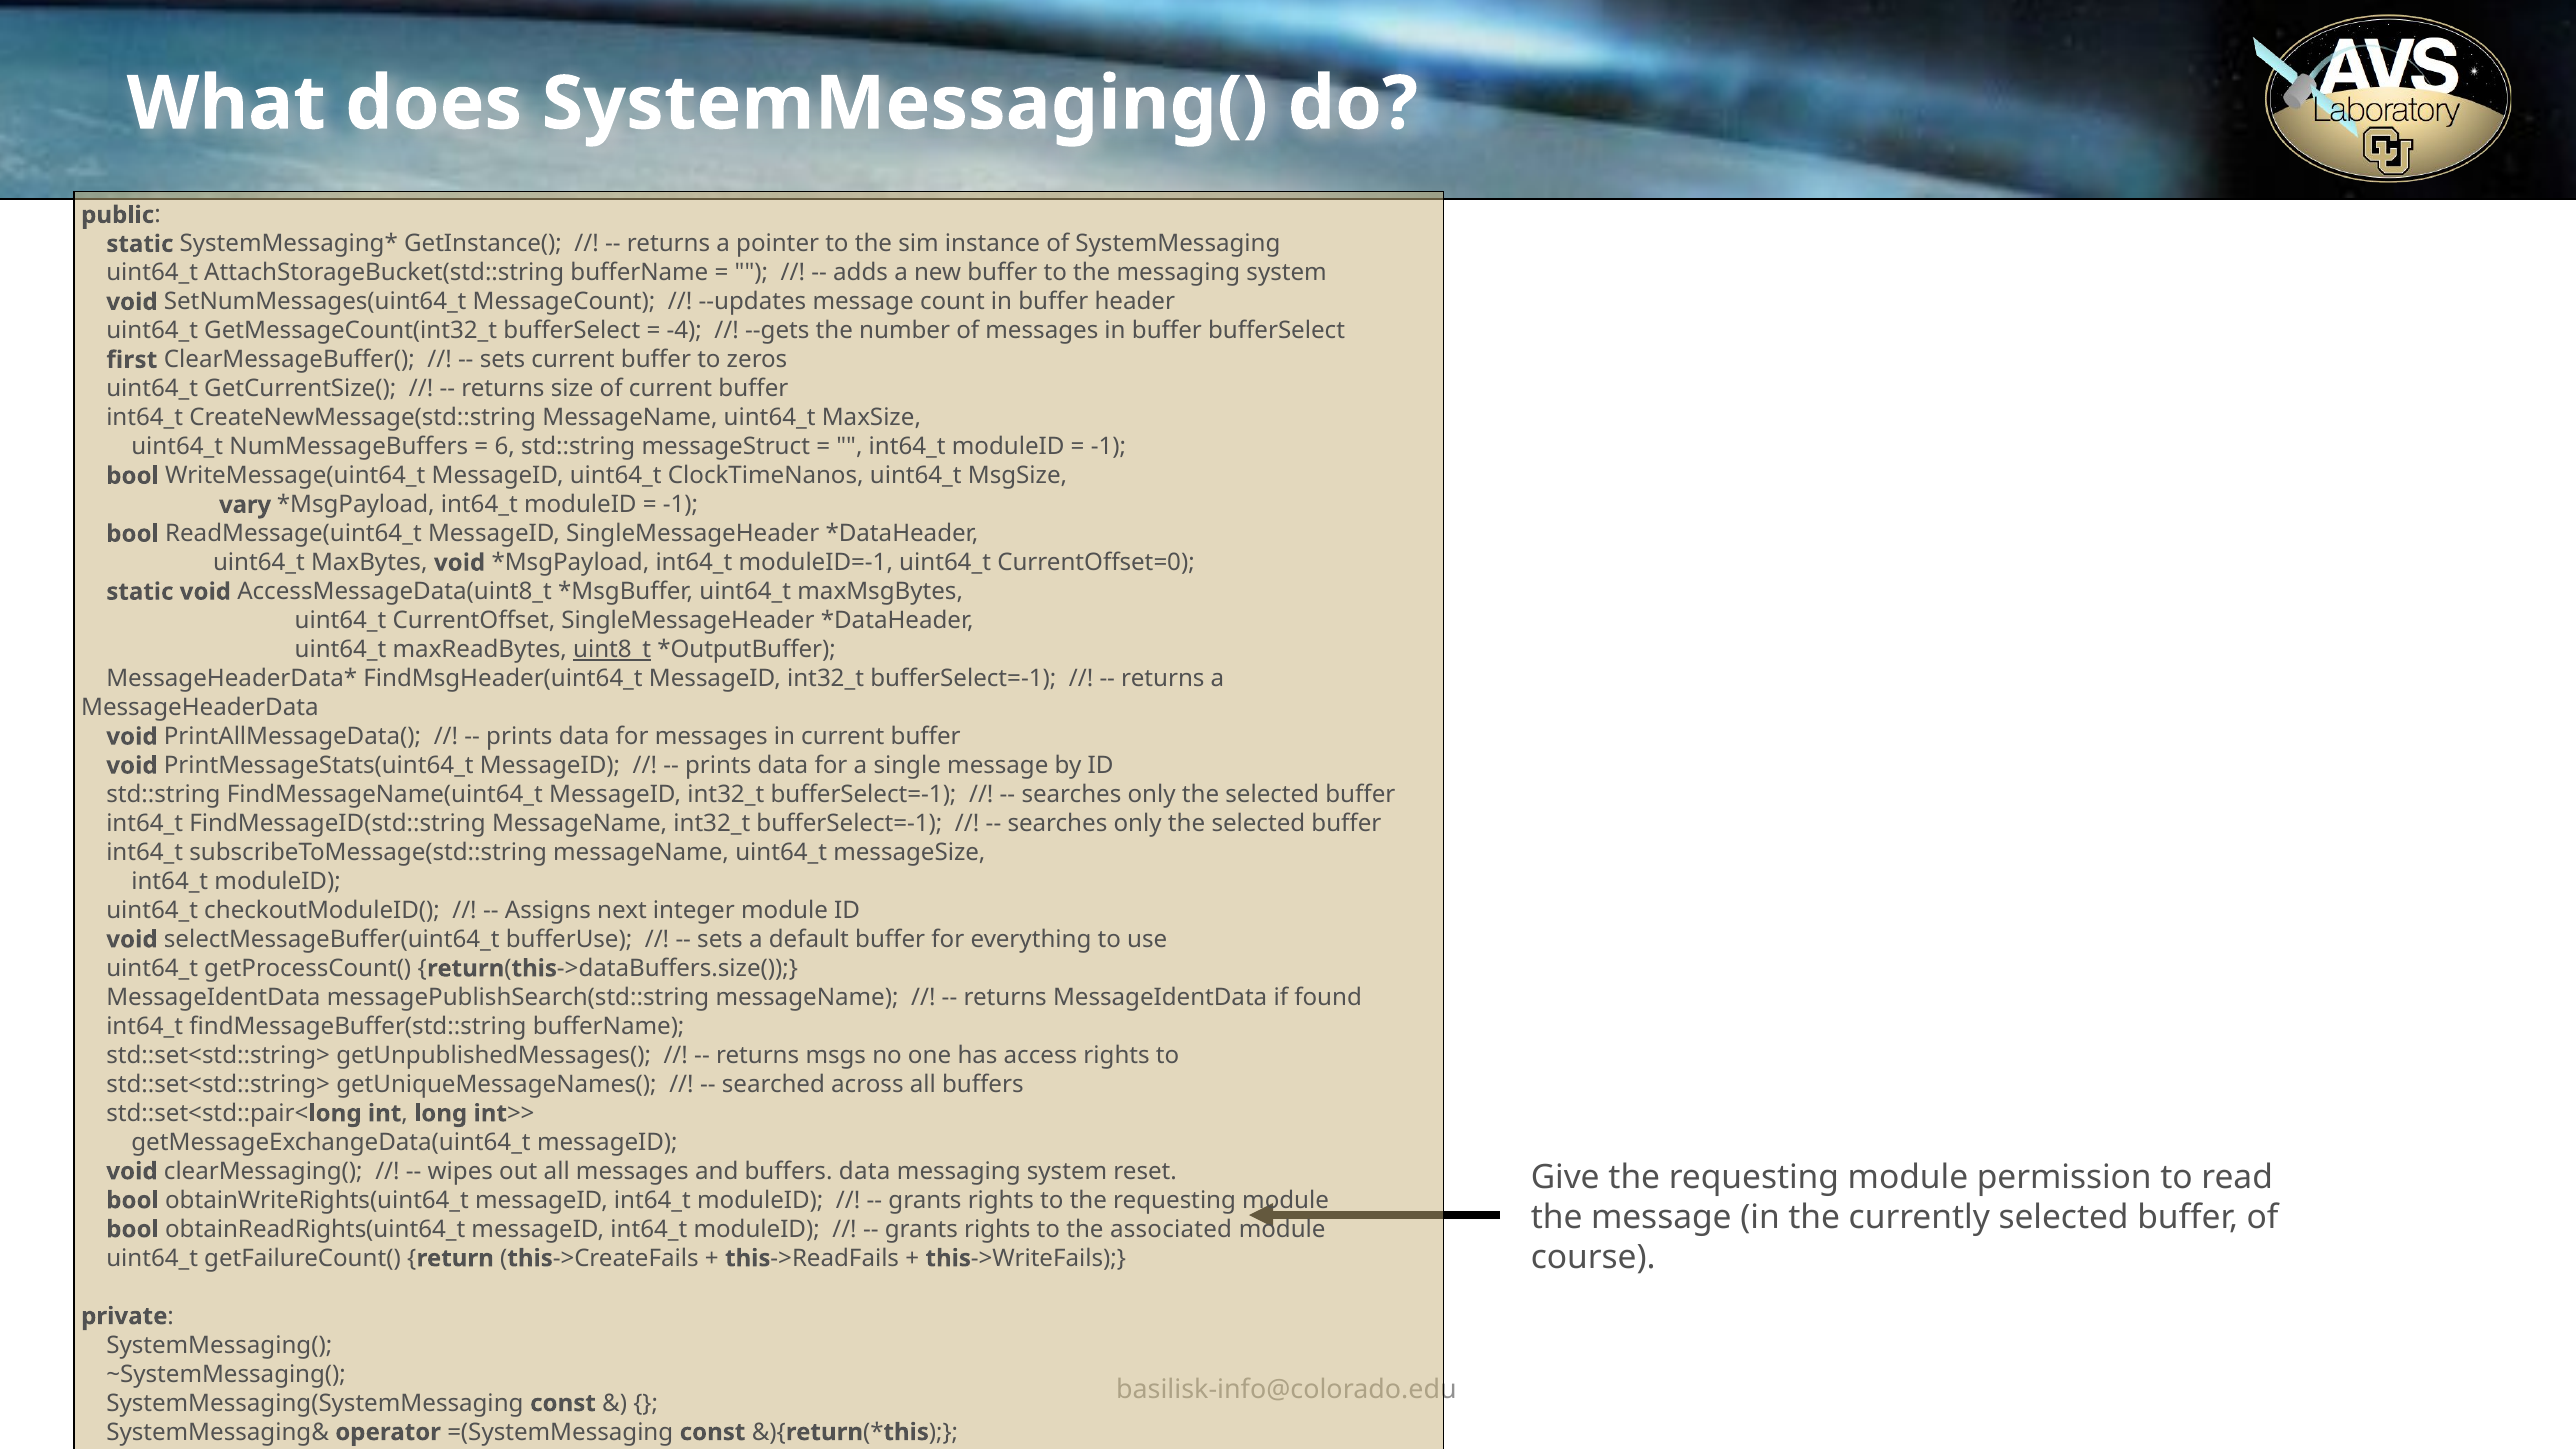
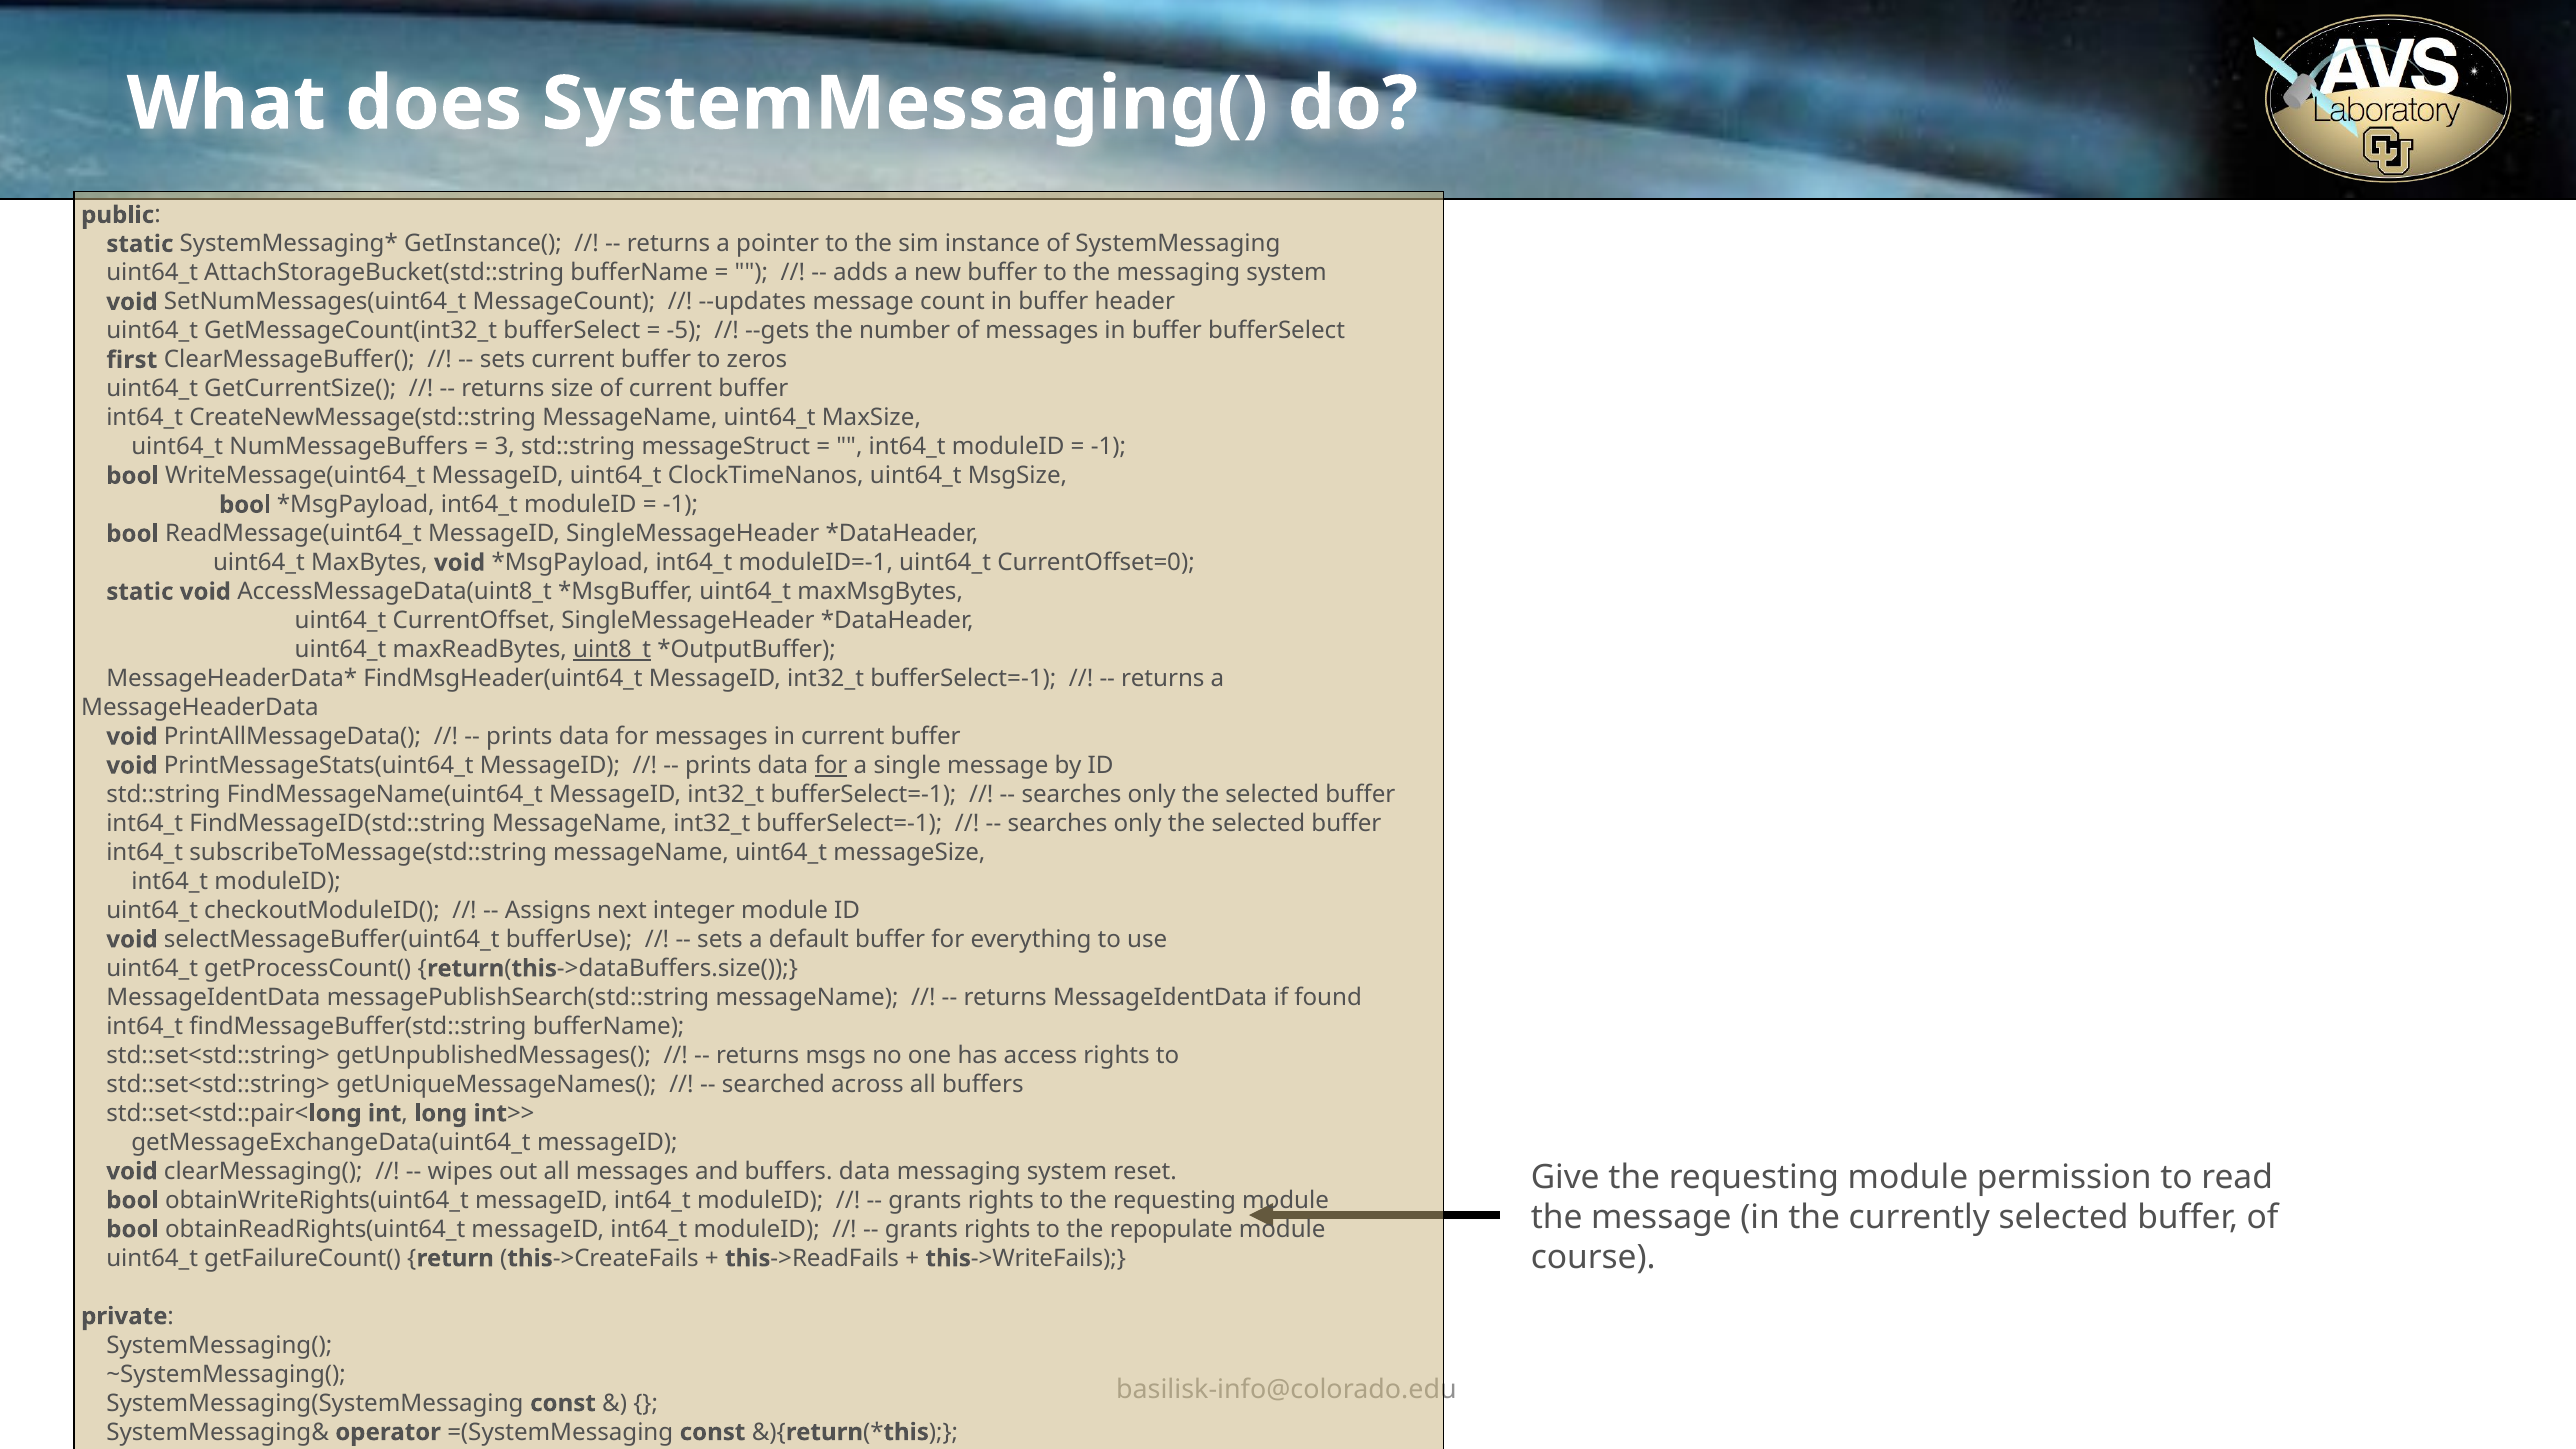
-4: -4 -> -5 (684, 331)
6: 6 -> 3 (505, 447)
vary: vary -> bool (245, 505)
for underline: none -> present (831, 766)
associated: associated -> repopulate (1171, 1229)
